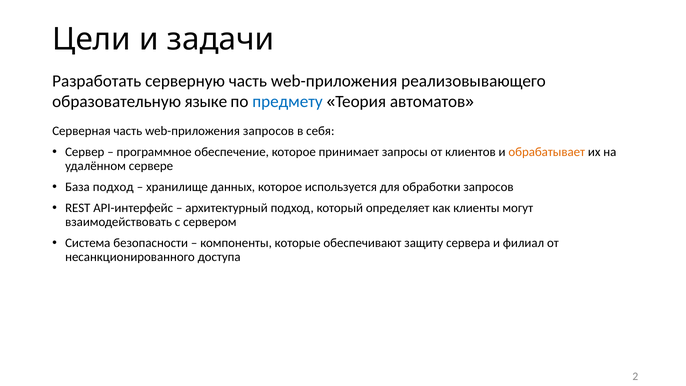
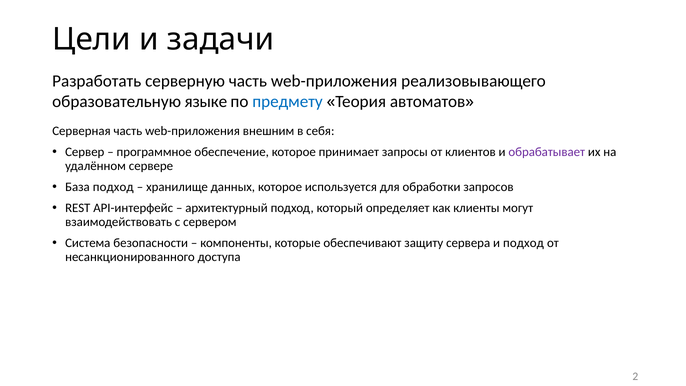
web-приложения запросов: запросов -> внешним (269, 131)
обрабатывает colour: orange -> purple (547, 152)
и филиал: филиал -> подход (523, 243)
